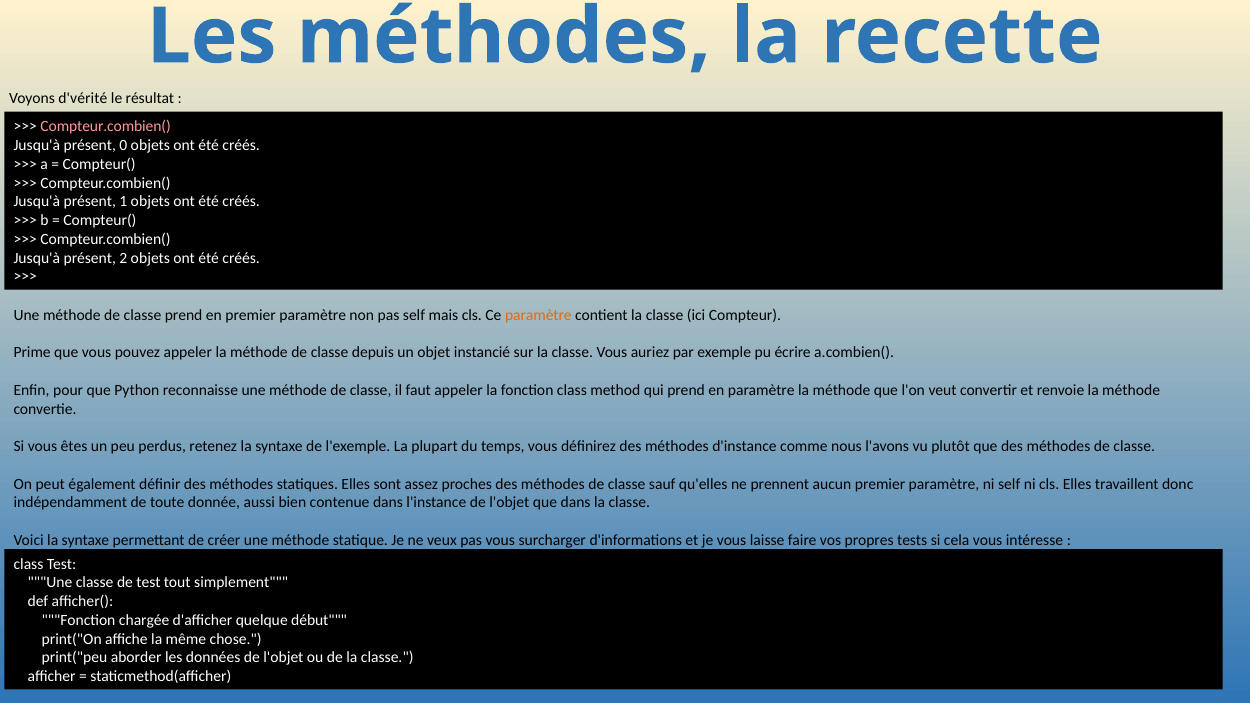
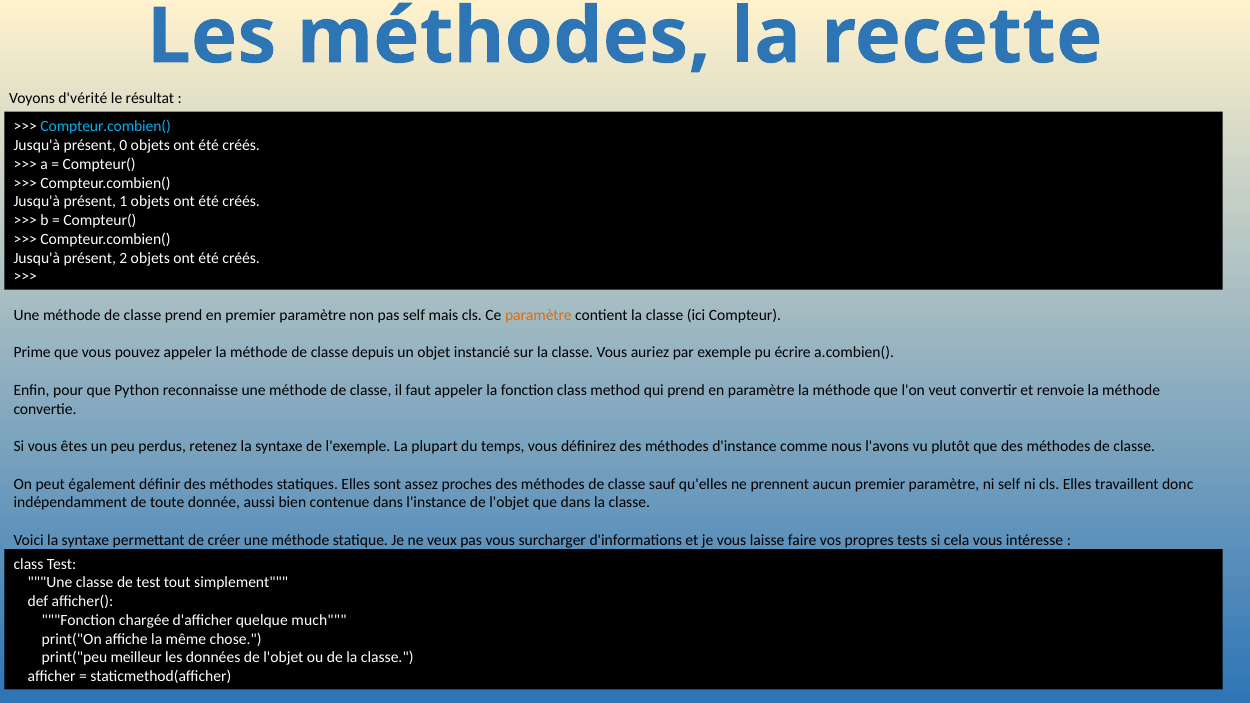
Compteur.combien( colour: pink -> light blue (106, 127)
début: début -> much (319, 620)
aborder: aborder -> meilleur (136, 658)
